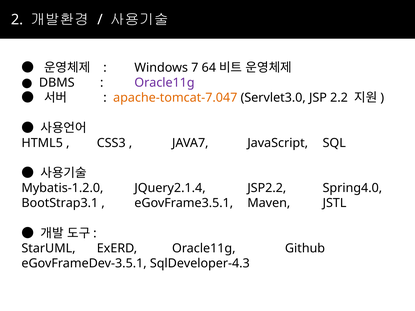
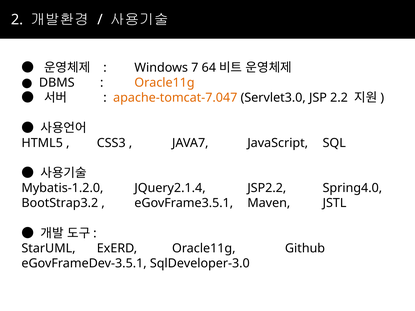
Oracle11g colour: purple -> orange (165, 83)
BootStrap3.1: BootStrap3.1 -> BootStrap3.2 (60, 203)
SqlDeveloper-4.3: SqlDeveloper-4.3 -> SqlDeveloper-3.0 (200, 264)
